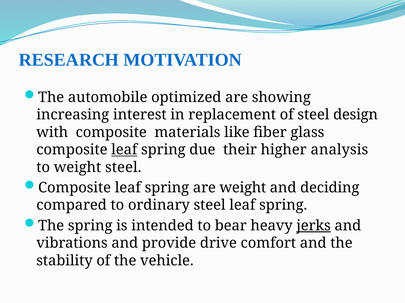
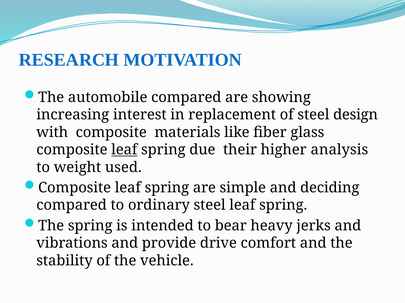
automobile optimized: optimized -> compared (186, 98)
weight steel: steel -> used (123, 168)
are weight: weight -> simple (243, 188)
jerks underline: present -> none (314, 226)
